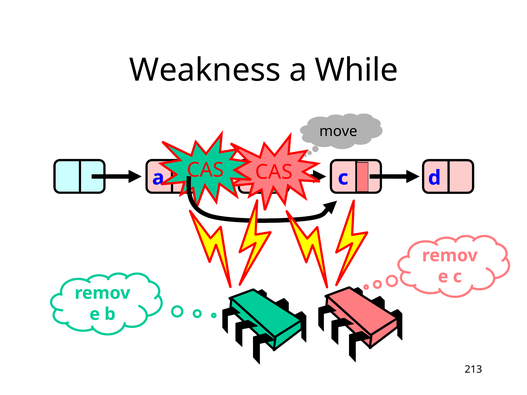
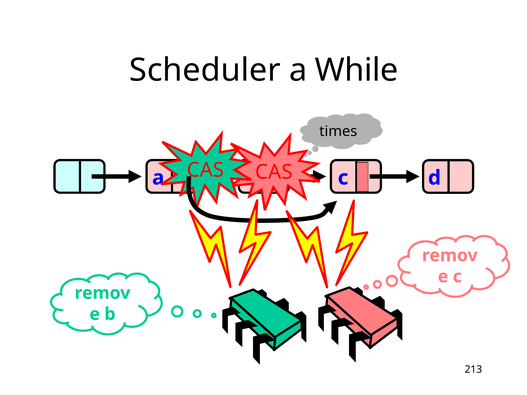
Weakness: Weakness -> Scheduler (205, 70)
move: move -> times (338, 131)
